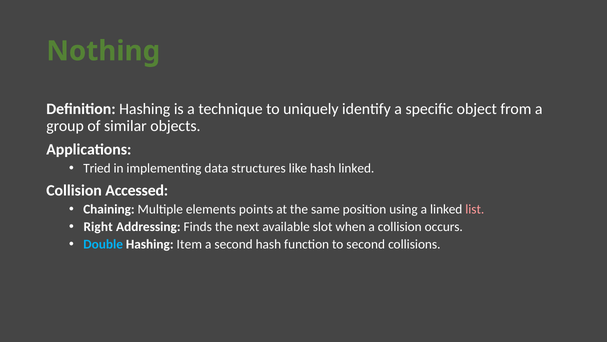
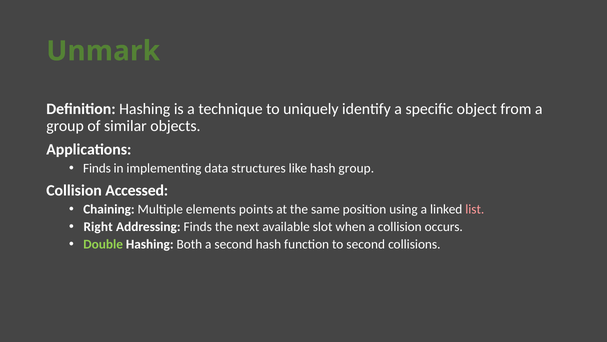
Nothing: Nothing -> Unmark (103, 51)
Tried: Tried -> Finds (97, 168)
hash linked: linked -> group (356, 168)
Double colour: light blue -> light green (103, 244)
Item: Item -> Both (189, 244)
